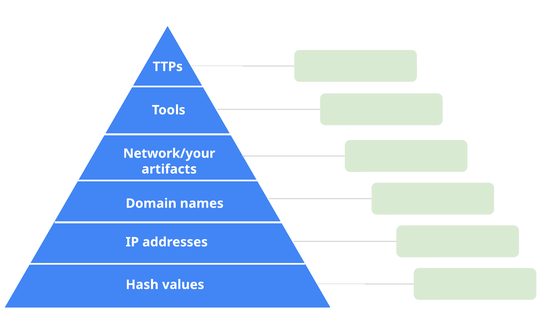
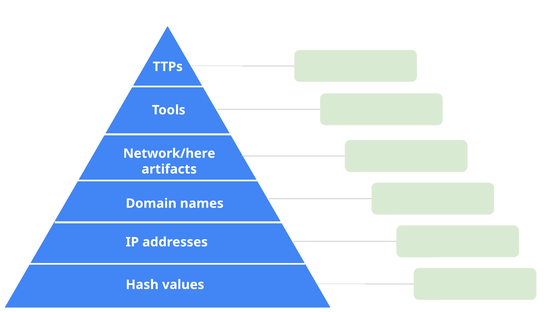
Network/your: Network/your -> Network/here (169, 154)
